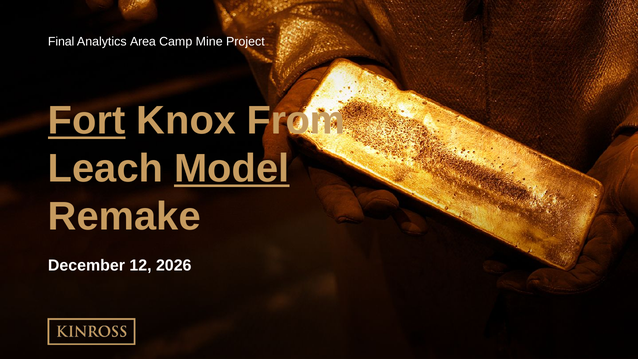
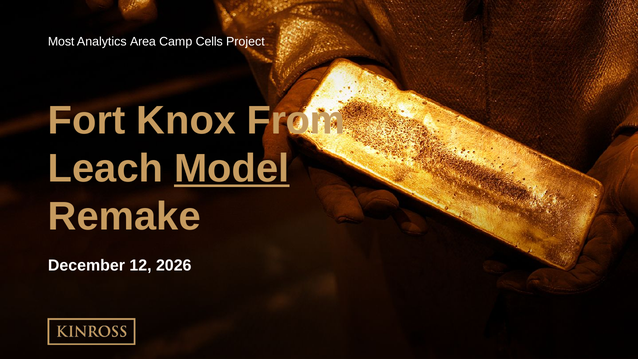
Final: Final -> Most (61, 42)
Mine: Mine -> Cells (209, 42)
Fort underline: present -> none (87, 121)
